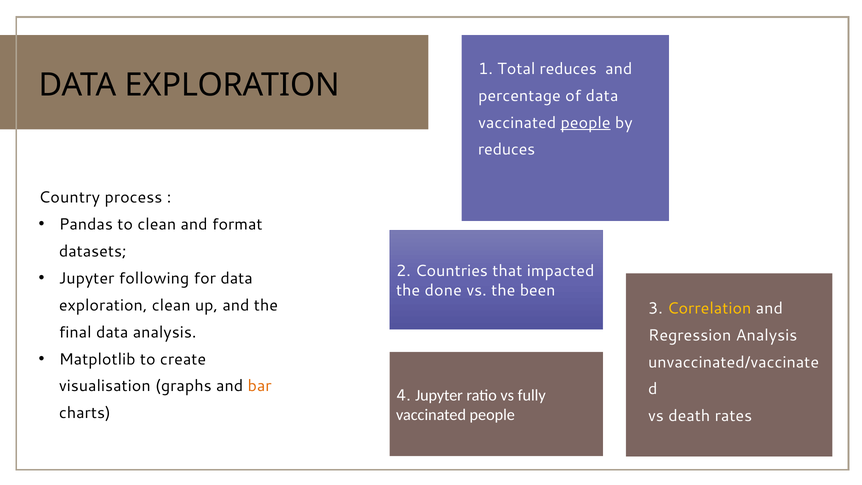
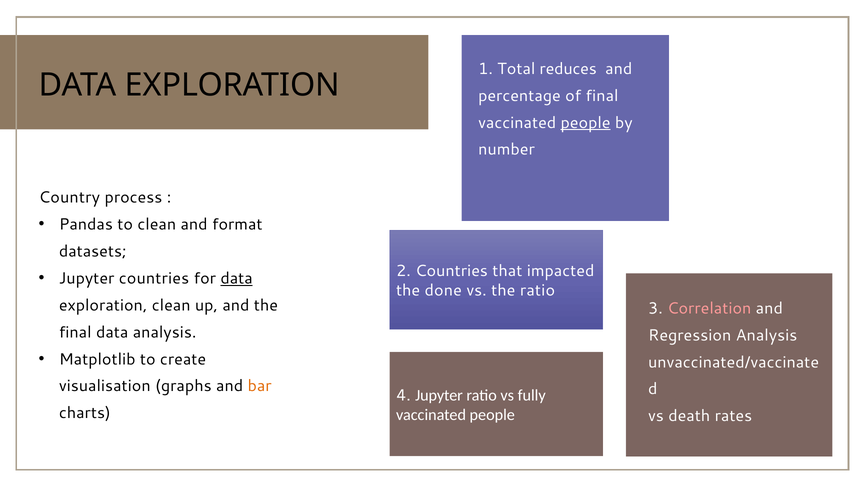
of data: data -> final (602, 96)
reduces: reduces -> number (507, 150)
Jupyter following: following -> countries (154, 278)
data underline: none -> present (237, 278)
the been: been -> ratio (537, 290)
Correlation colour: yellow -> pink (709, 308)
